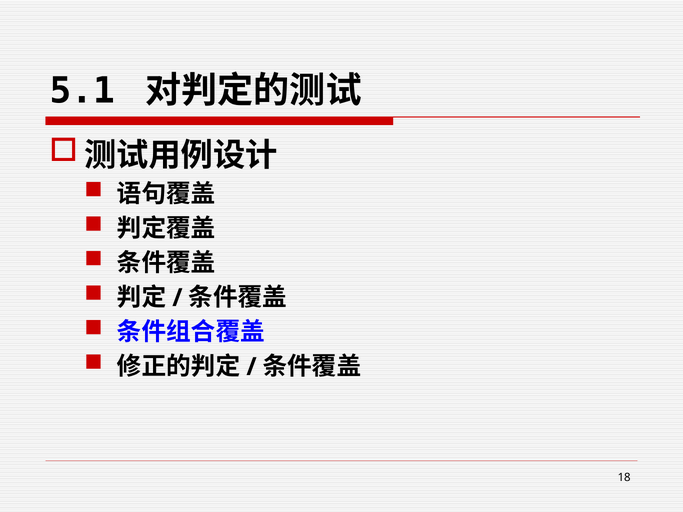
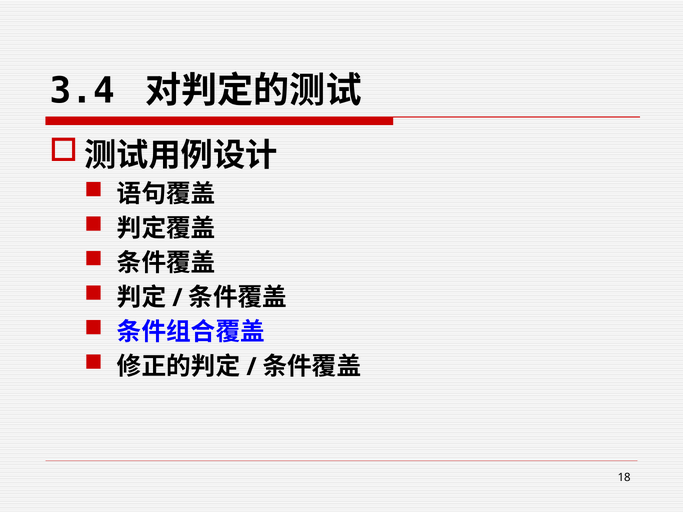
5.1: 5.1 -> 3.4 (82, 91)
